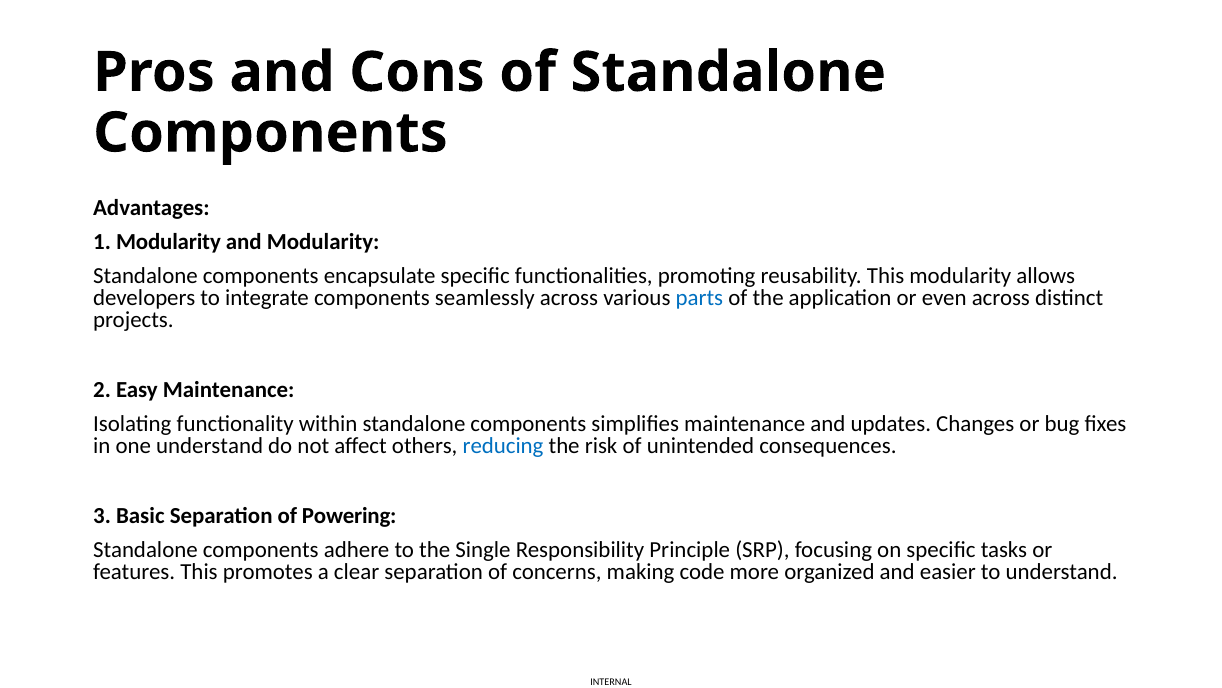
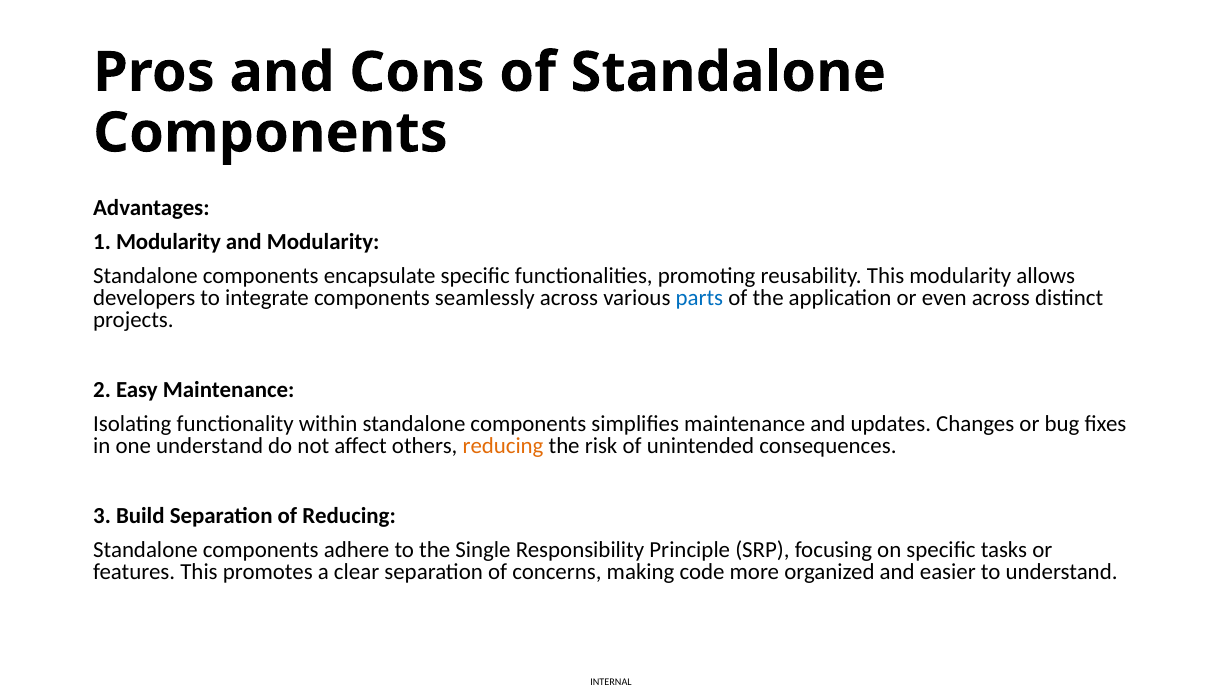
reducing colour: blue -> orange (503, 446)
Basic: Basic -> Build (140, 516)
of Powering: Powering -> Reducing (349, 516)
